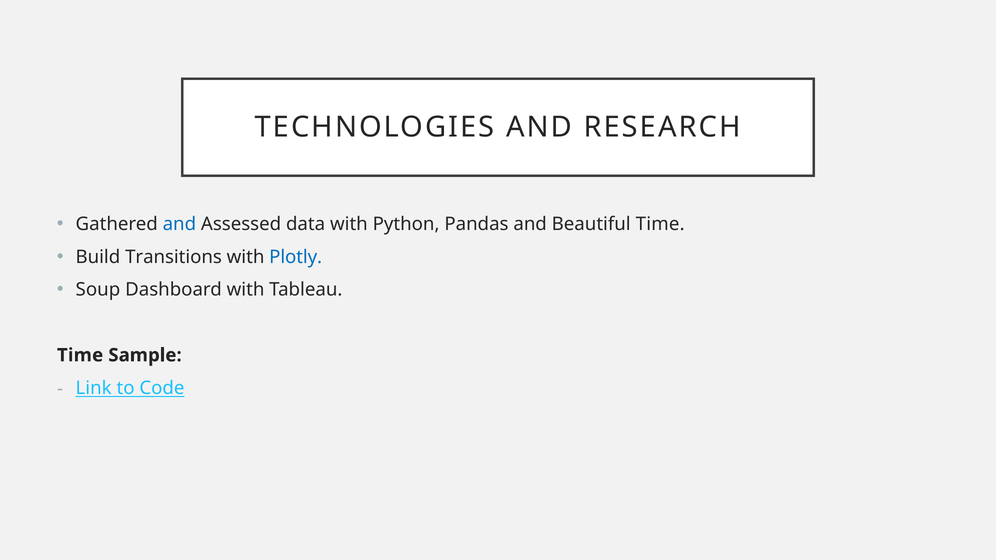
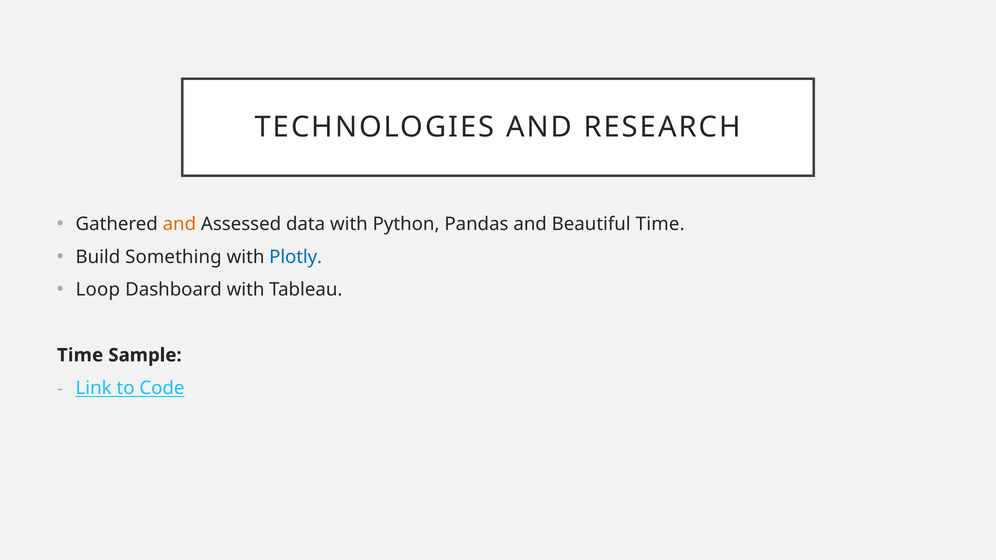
and colour: blue -> orange (179, 224)
Transitions: Transitions -> Something (173, 257)
Soup: Soup -> Loop (98, 290)
